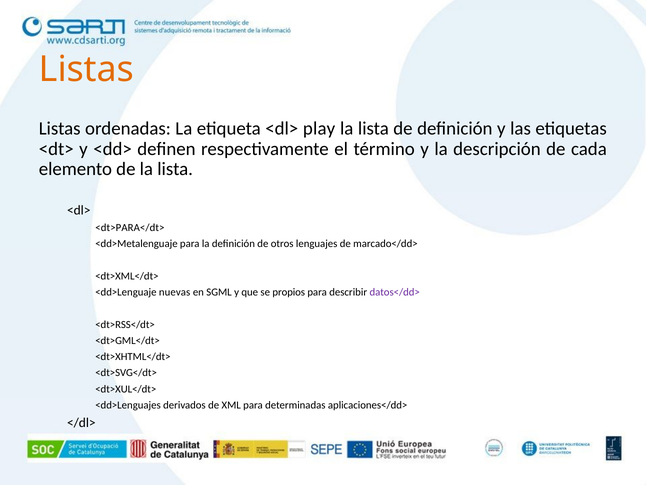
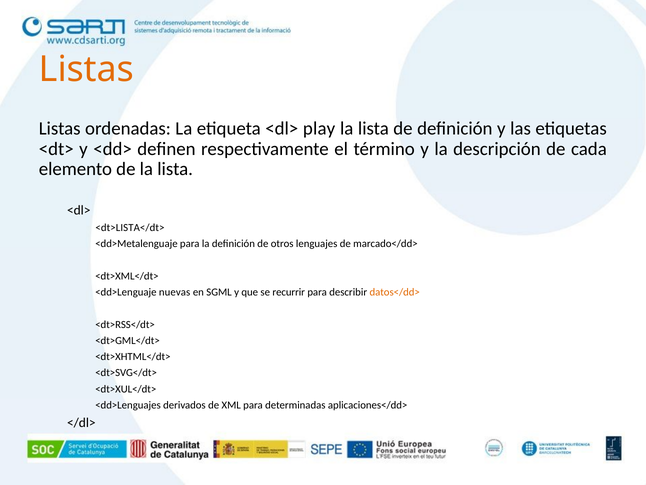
<dt>PARA</dt>: <dt>PARA</dt> -> <dt>LISTA</dt> (130, 228)
propios: propios -> recurrir (289, 292)
datos</dd> colour: purple -> orange (395, 292)
